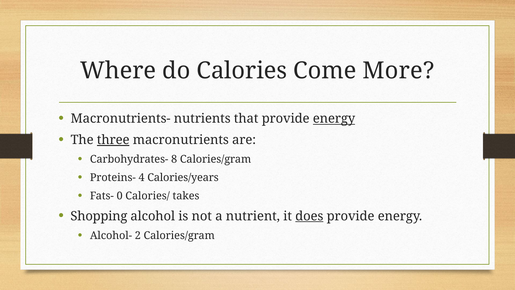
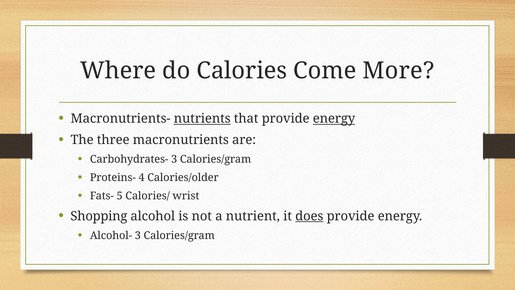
nutrients underline: none -> present (202, 119)
three underline: present -> none (113, 140)
Carbohydrates- 8: 8 -> 3 (174, 159)
Calories/years: Calories/years -> Calories/older (183, 177)
0: 0 -> 5 (120, 196)
takes: takes -> wrist (186, 196)
Alcohol- 2: 2 -> 3 (138, 235)
